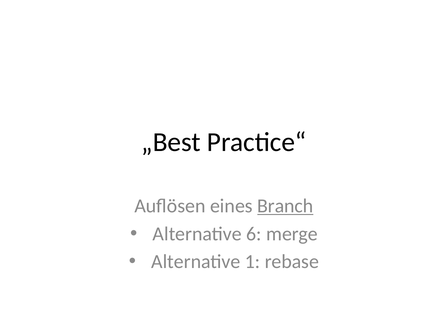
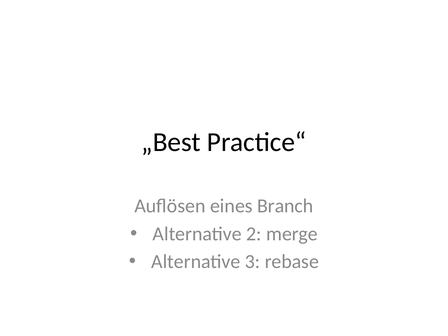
Branch underline: present -> none (285, 206)
6: 6 -> 2 (254, 234)
1: 1 -> 3 (253, 262)
